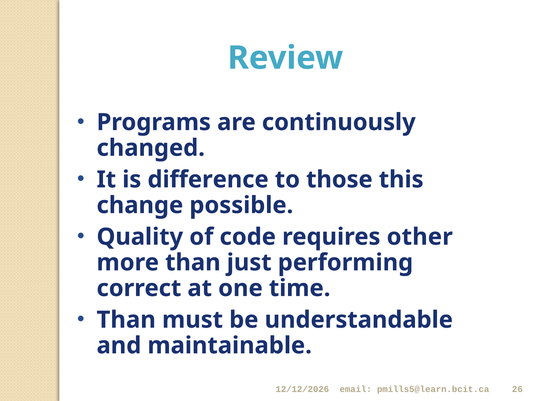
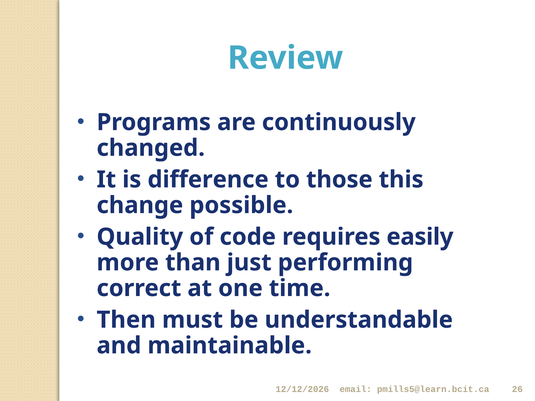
other: other -> easily (420, 237)
Than: Than -> Then (126, 320)
